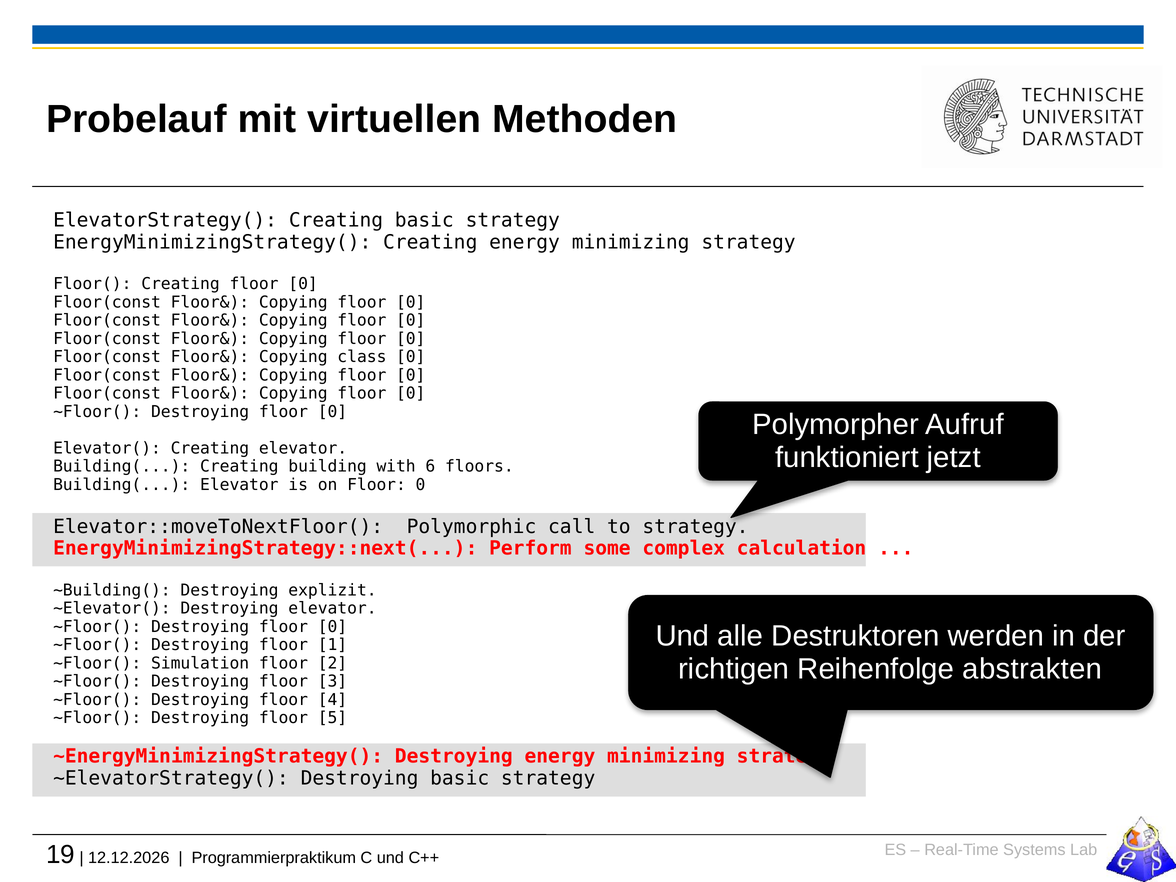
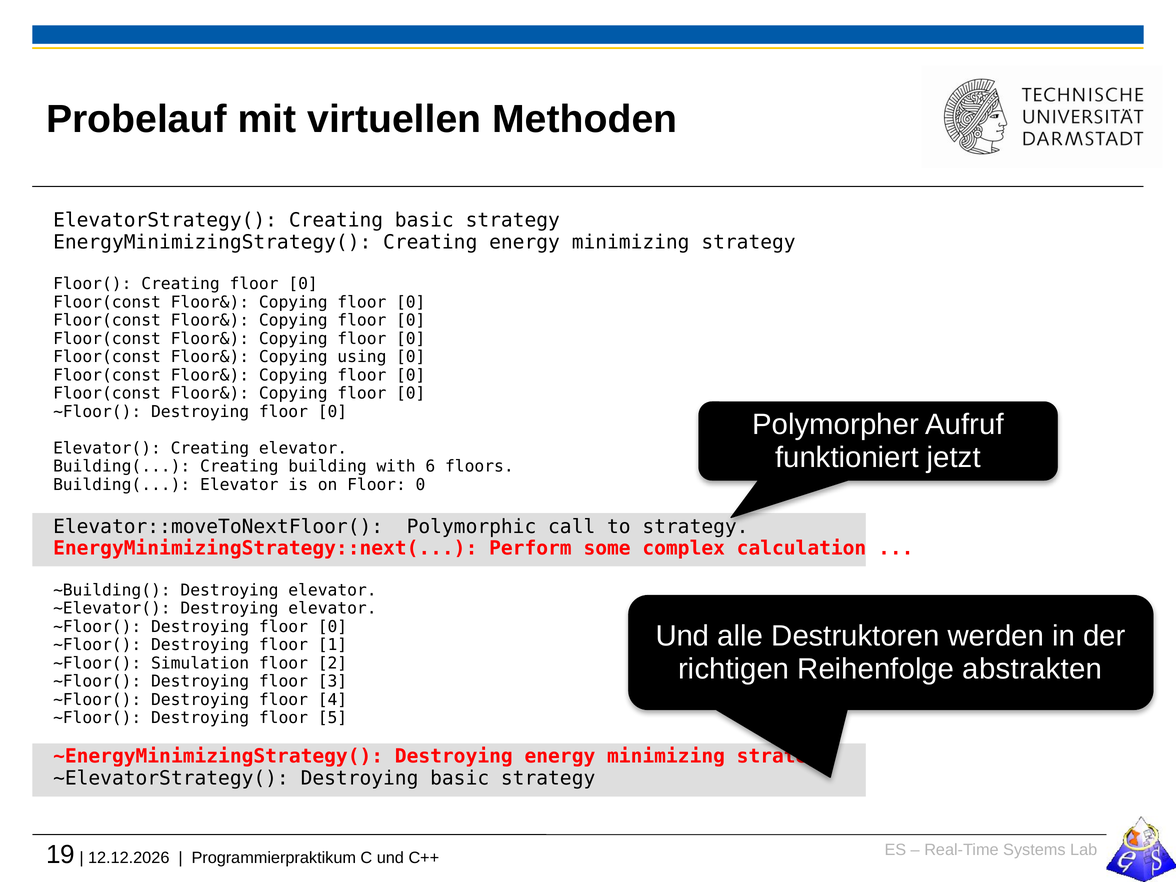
class: class -> using (362, 357)
~Building( Destroying explizit: explizit -> elevator (333, 590)
